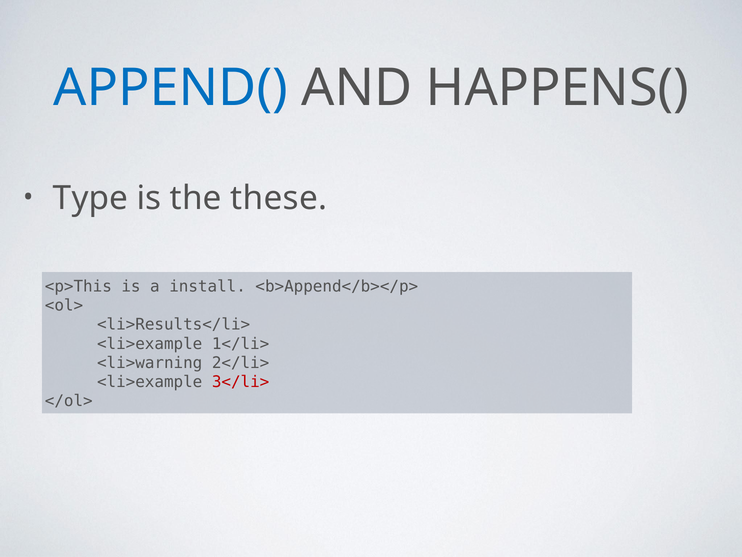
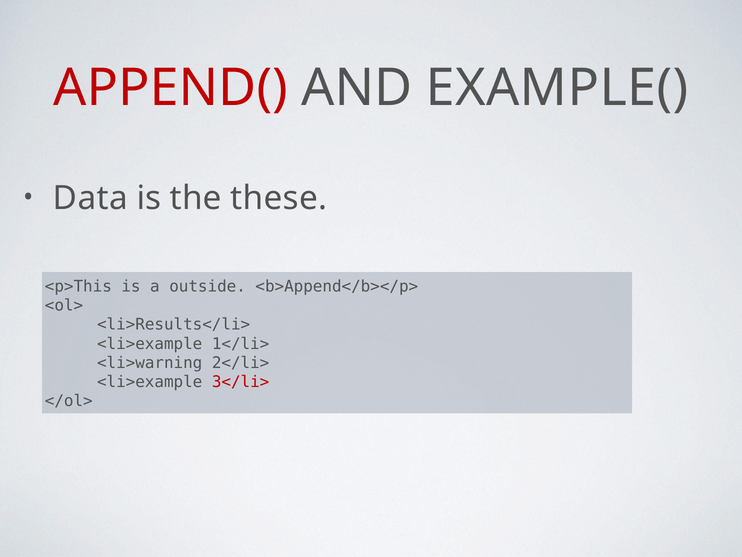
APPEND( colour: blue -> red (171, 88)
HAPPENS(: HAPPENS( -> EXAMPLE( (557, 88)
Type: Type -> Data (90, 198)
install: install -> outside (208, 286)
